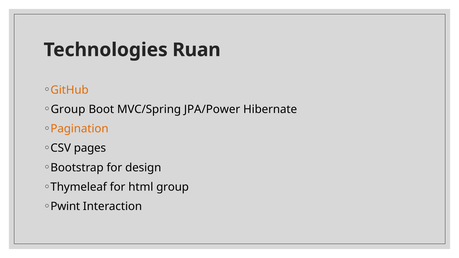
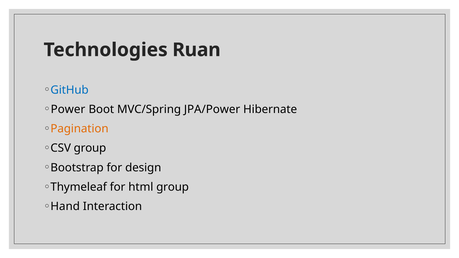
GitHub colour: orange -> blue (70, 90)
Group: Group -> Power (68, 109)
CSV pages: pages -> group (90, 148)
Pwint: Pwint -> Hand (65, 207)
